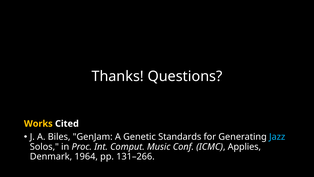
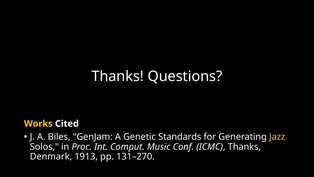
Jazz colour: light blue -> yellow (277, 137)
ICMC Applies: Applies -> Thanks (244, 146)
1964: 1964 -> 1913 (86, 156)
131–266: 131–266 -> 131–270 (135, 156)
